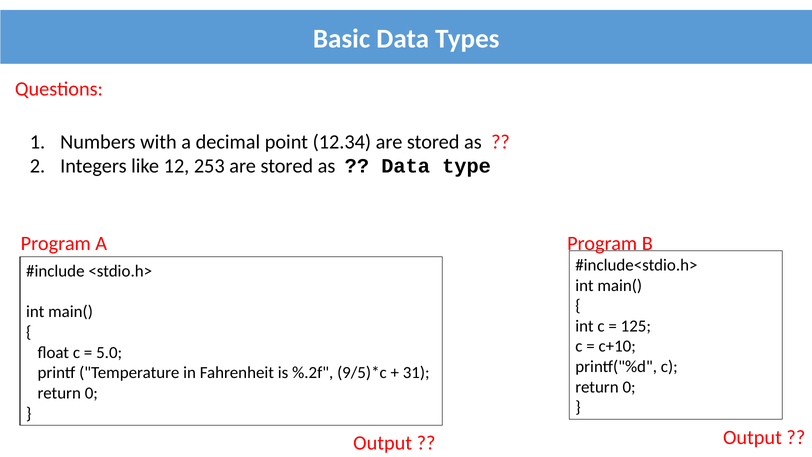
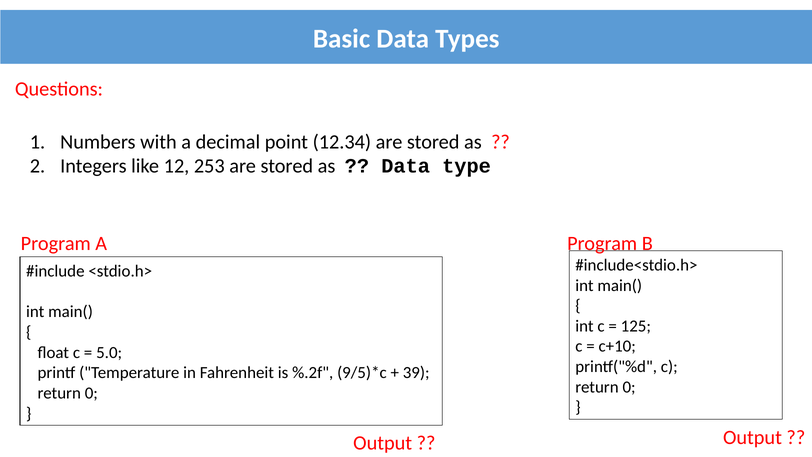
31: 31 -> 39 (416, 373)
